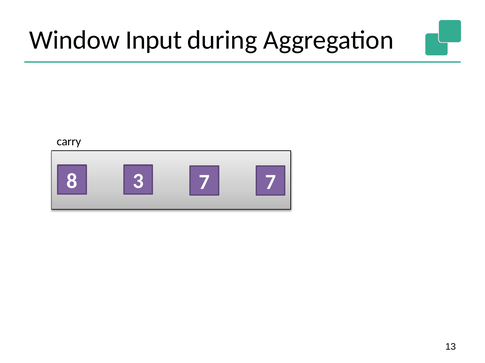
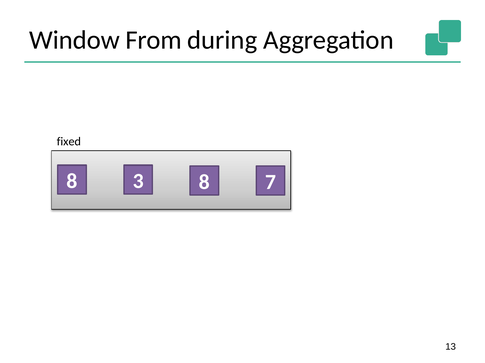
Input: Input -> From (154, 40)
carry: carry -> fixed (69, 142)
3 7: 7 -> 8 (204, 182)
